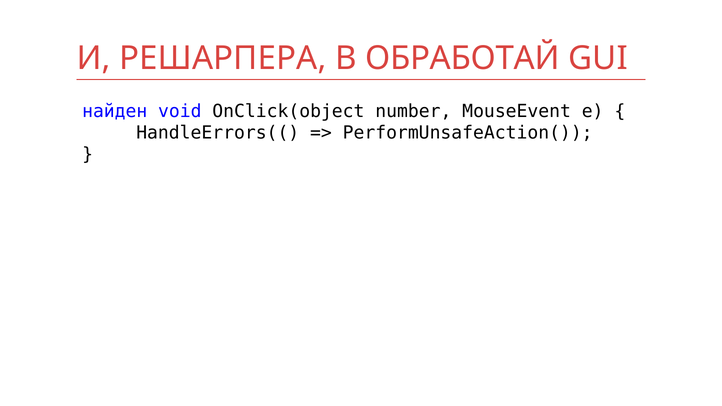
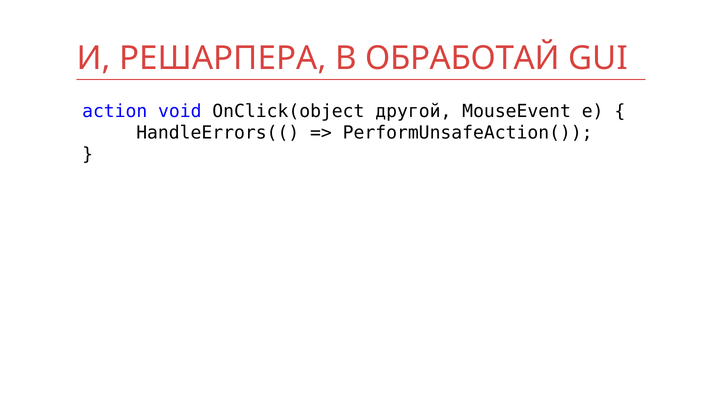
найден: найден -> action (115, 111)
number: number -> другой (413, 111)
